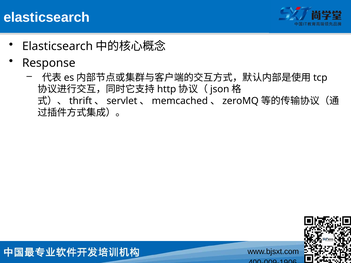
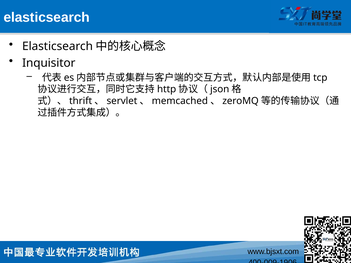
Response: Response -> Inquisitor (49, 63)
